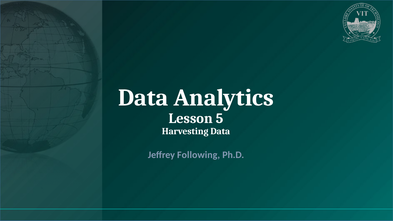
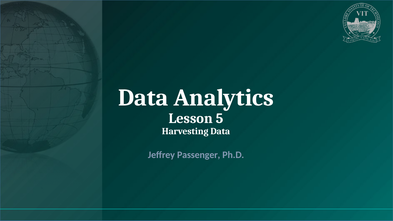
Following: Following -> Passenger (199, 155)
